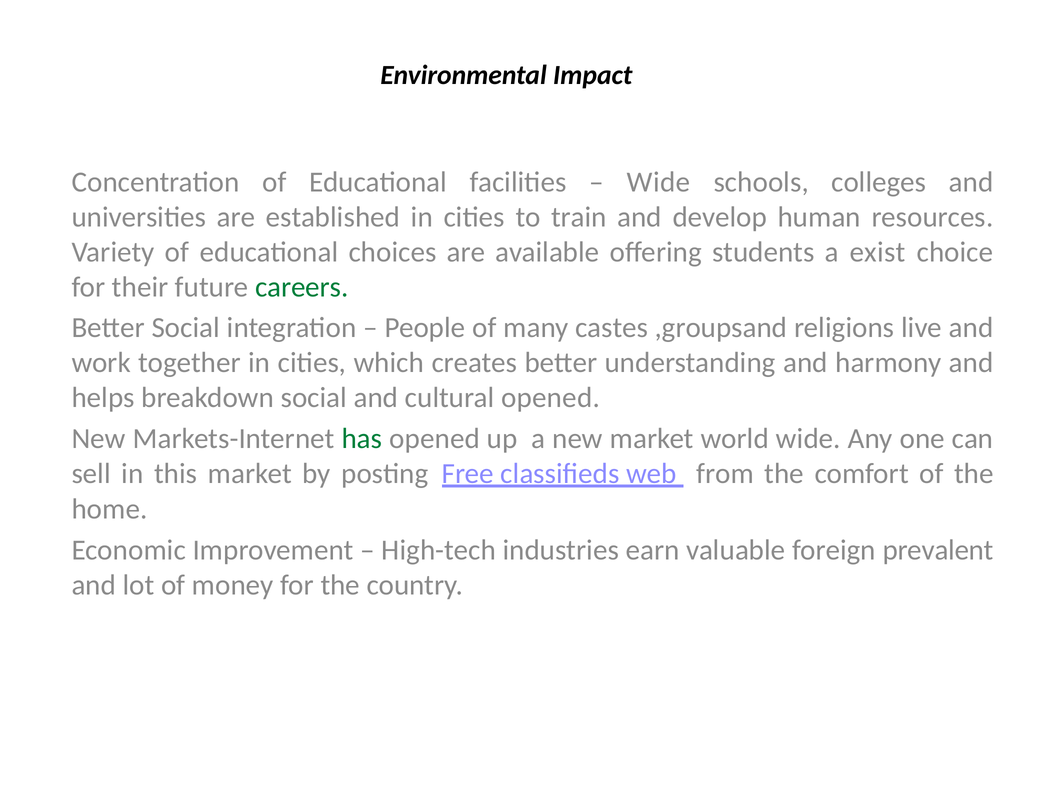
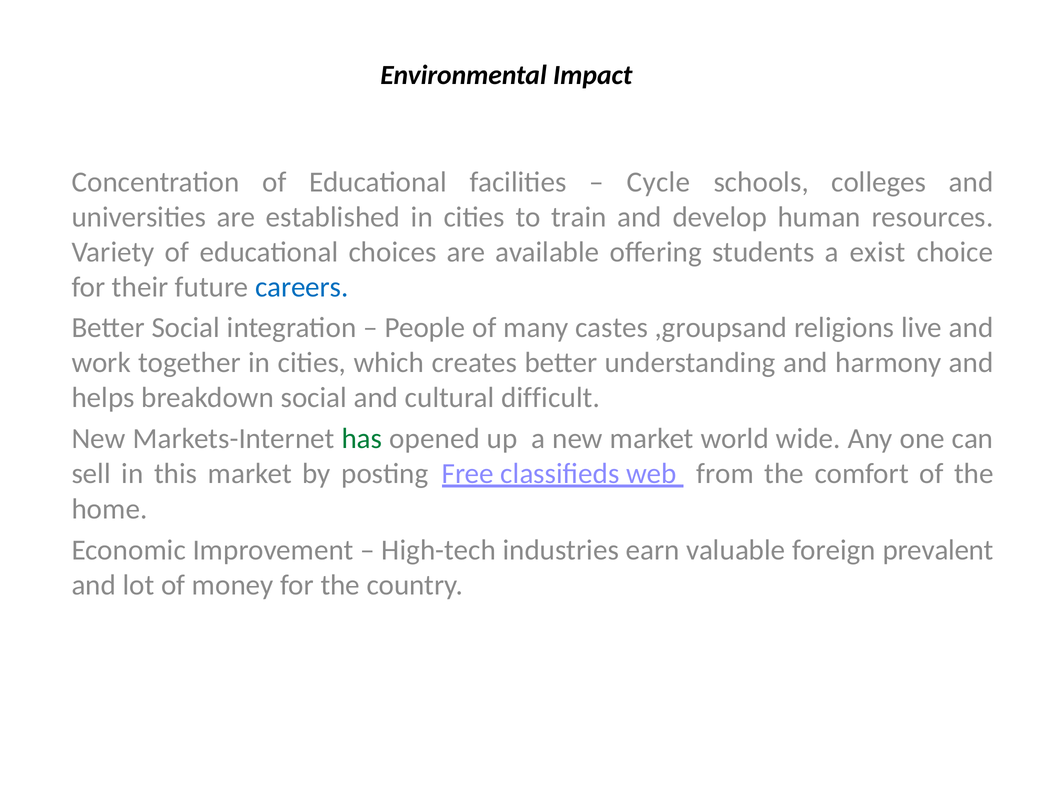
Wide: Wide -> Cycle (658, 182)
careers colour: green -> blue (302, 287)
cultural opened: opened -> difficult (551, 398)
